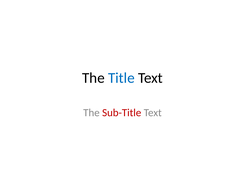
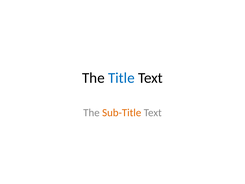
Sub-Title colour: red -> orange (122, 113)
